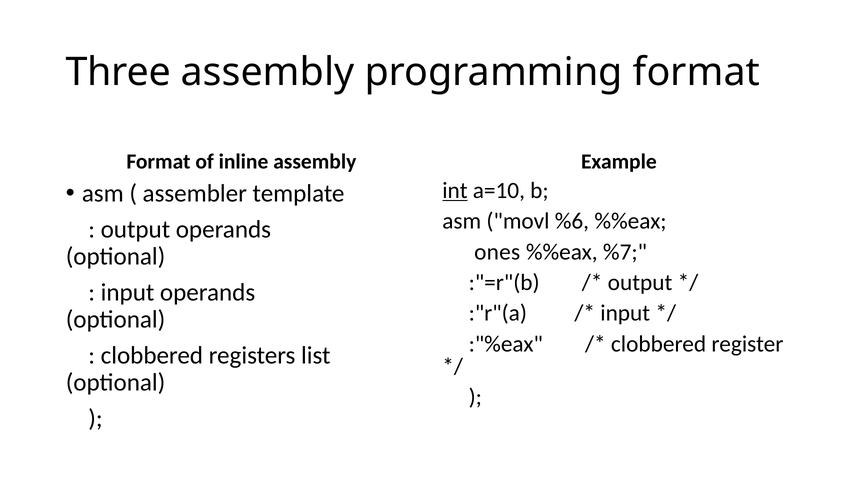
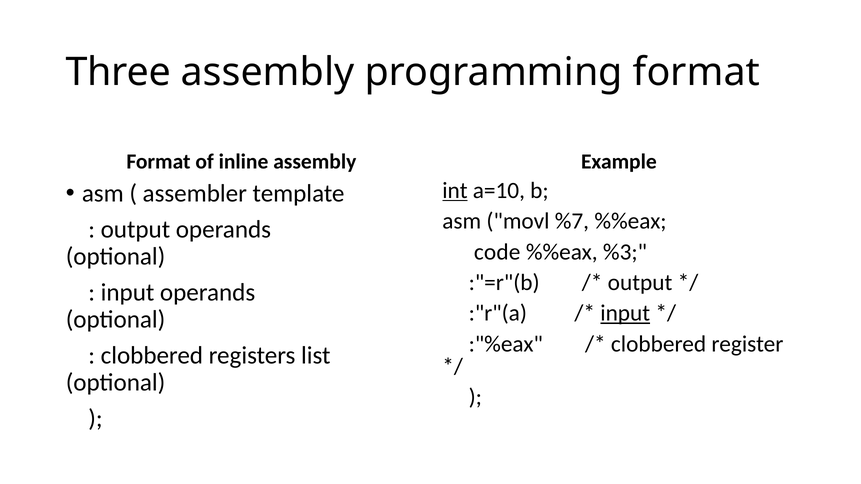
%6: %6 -> %7 (572, 221)
ones: ones -> code (497, 252)
%7: %7 -> %3 (625, 252)
input underline: none -> present (625, 313)
